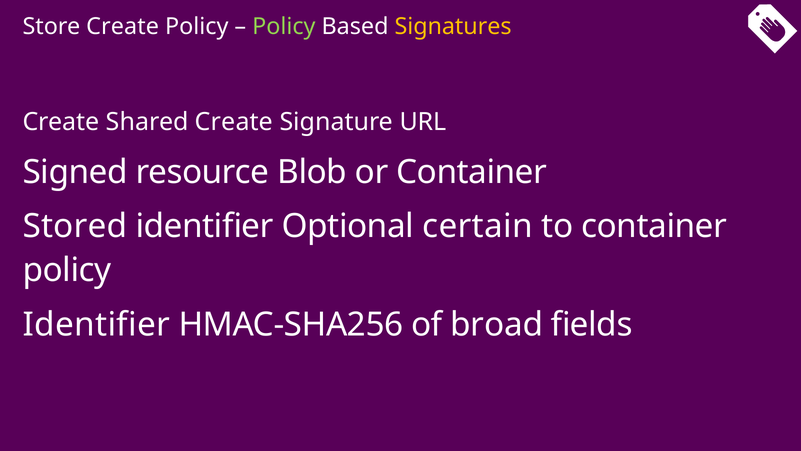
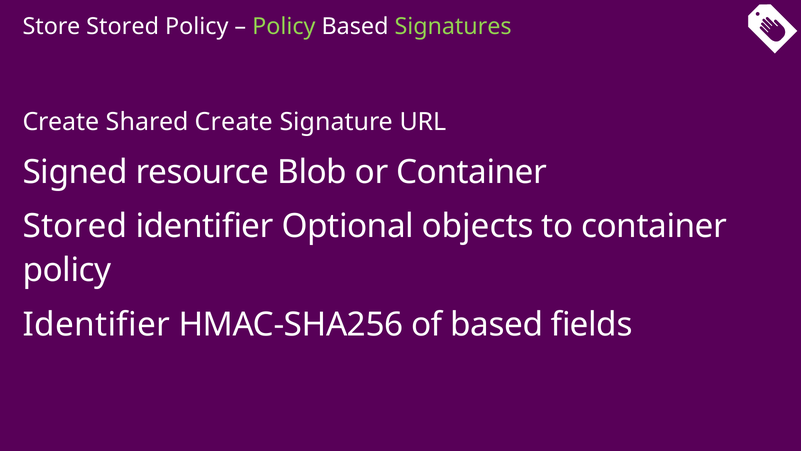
Store Create: Create -> Stored (123, 27)
Signatures colour: yellow -> light green (453, 27)
certain: certain -> objects (478, 226)
of broad: broad -> based (497, 324)
